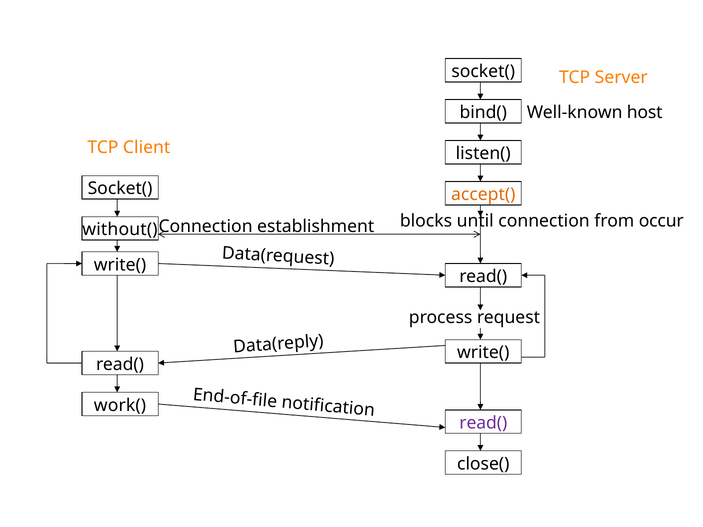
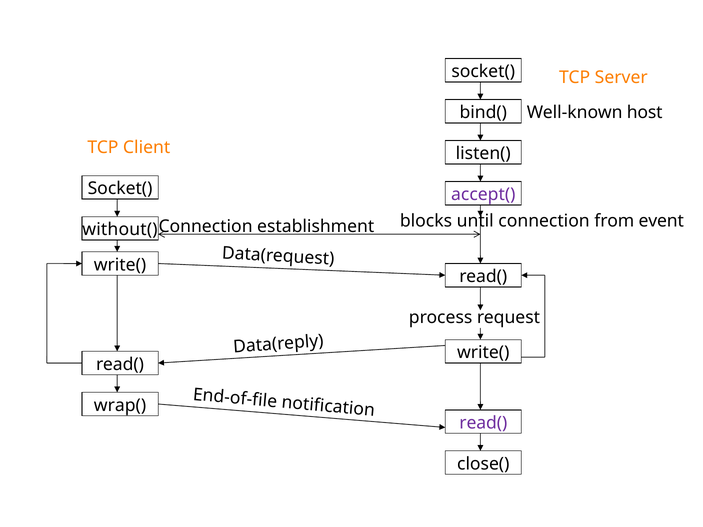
accept( colour: orange -> purple (483, 195)
occur: occur -> event (661, 221)
work(: work( -> wrap( (120, 405)
